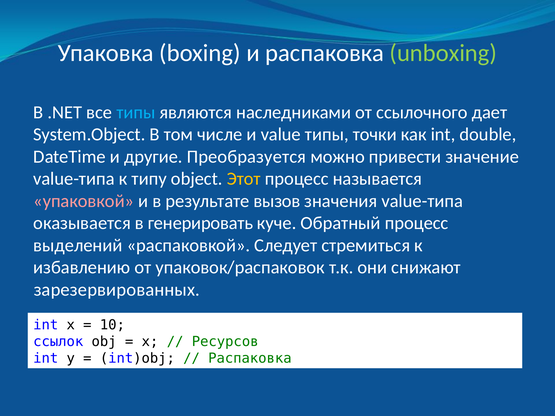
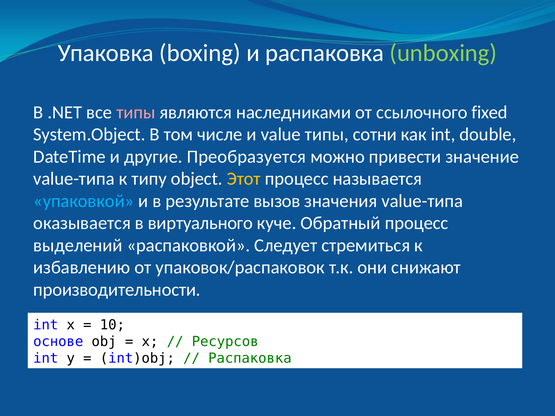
типы colour: light blue -> pink (136, 112)
дает: дает -> fixed (490, 112)
точки: точки -> сотни (375, 134)
упаковкой colour: pink -> light blue (84, 201)
генерировать: генерировать -> виртуального (200, 223)
зарезервированных: зарезервированных -> производительности (117, 290)
ссылок: ссылок -> основе (58, 342)
